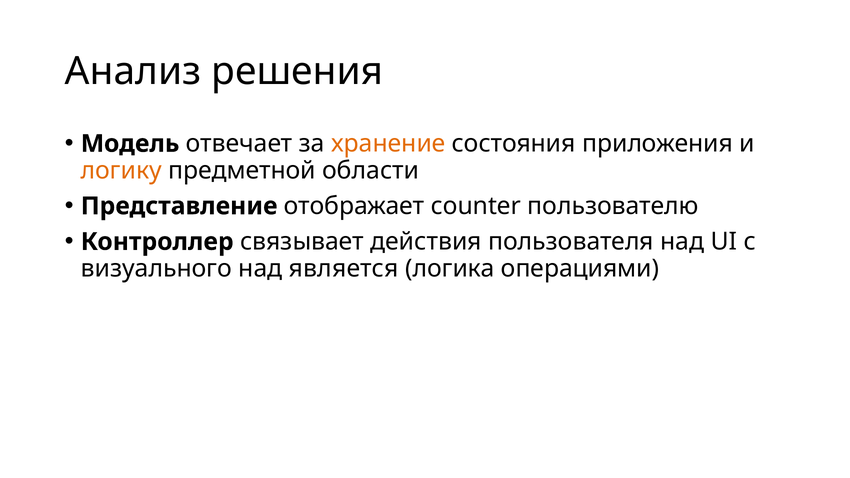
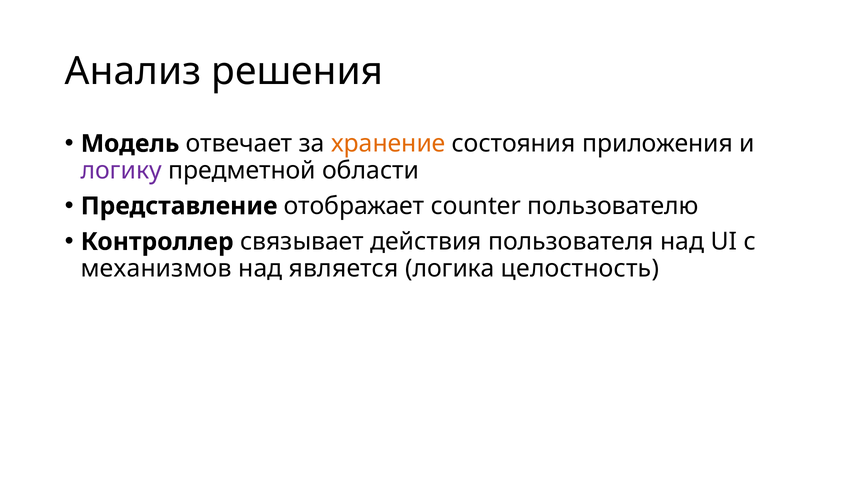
логику colour: orange -> purple (121, 170)
визуального: визуального -> механизмов (156, 269)
операциями: операциями -> целостность (580, 269)
